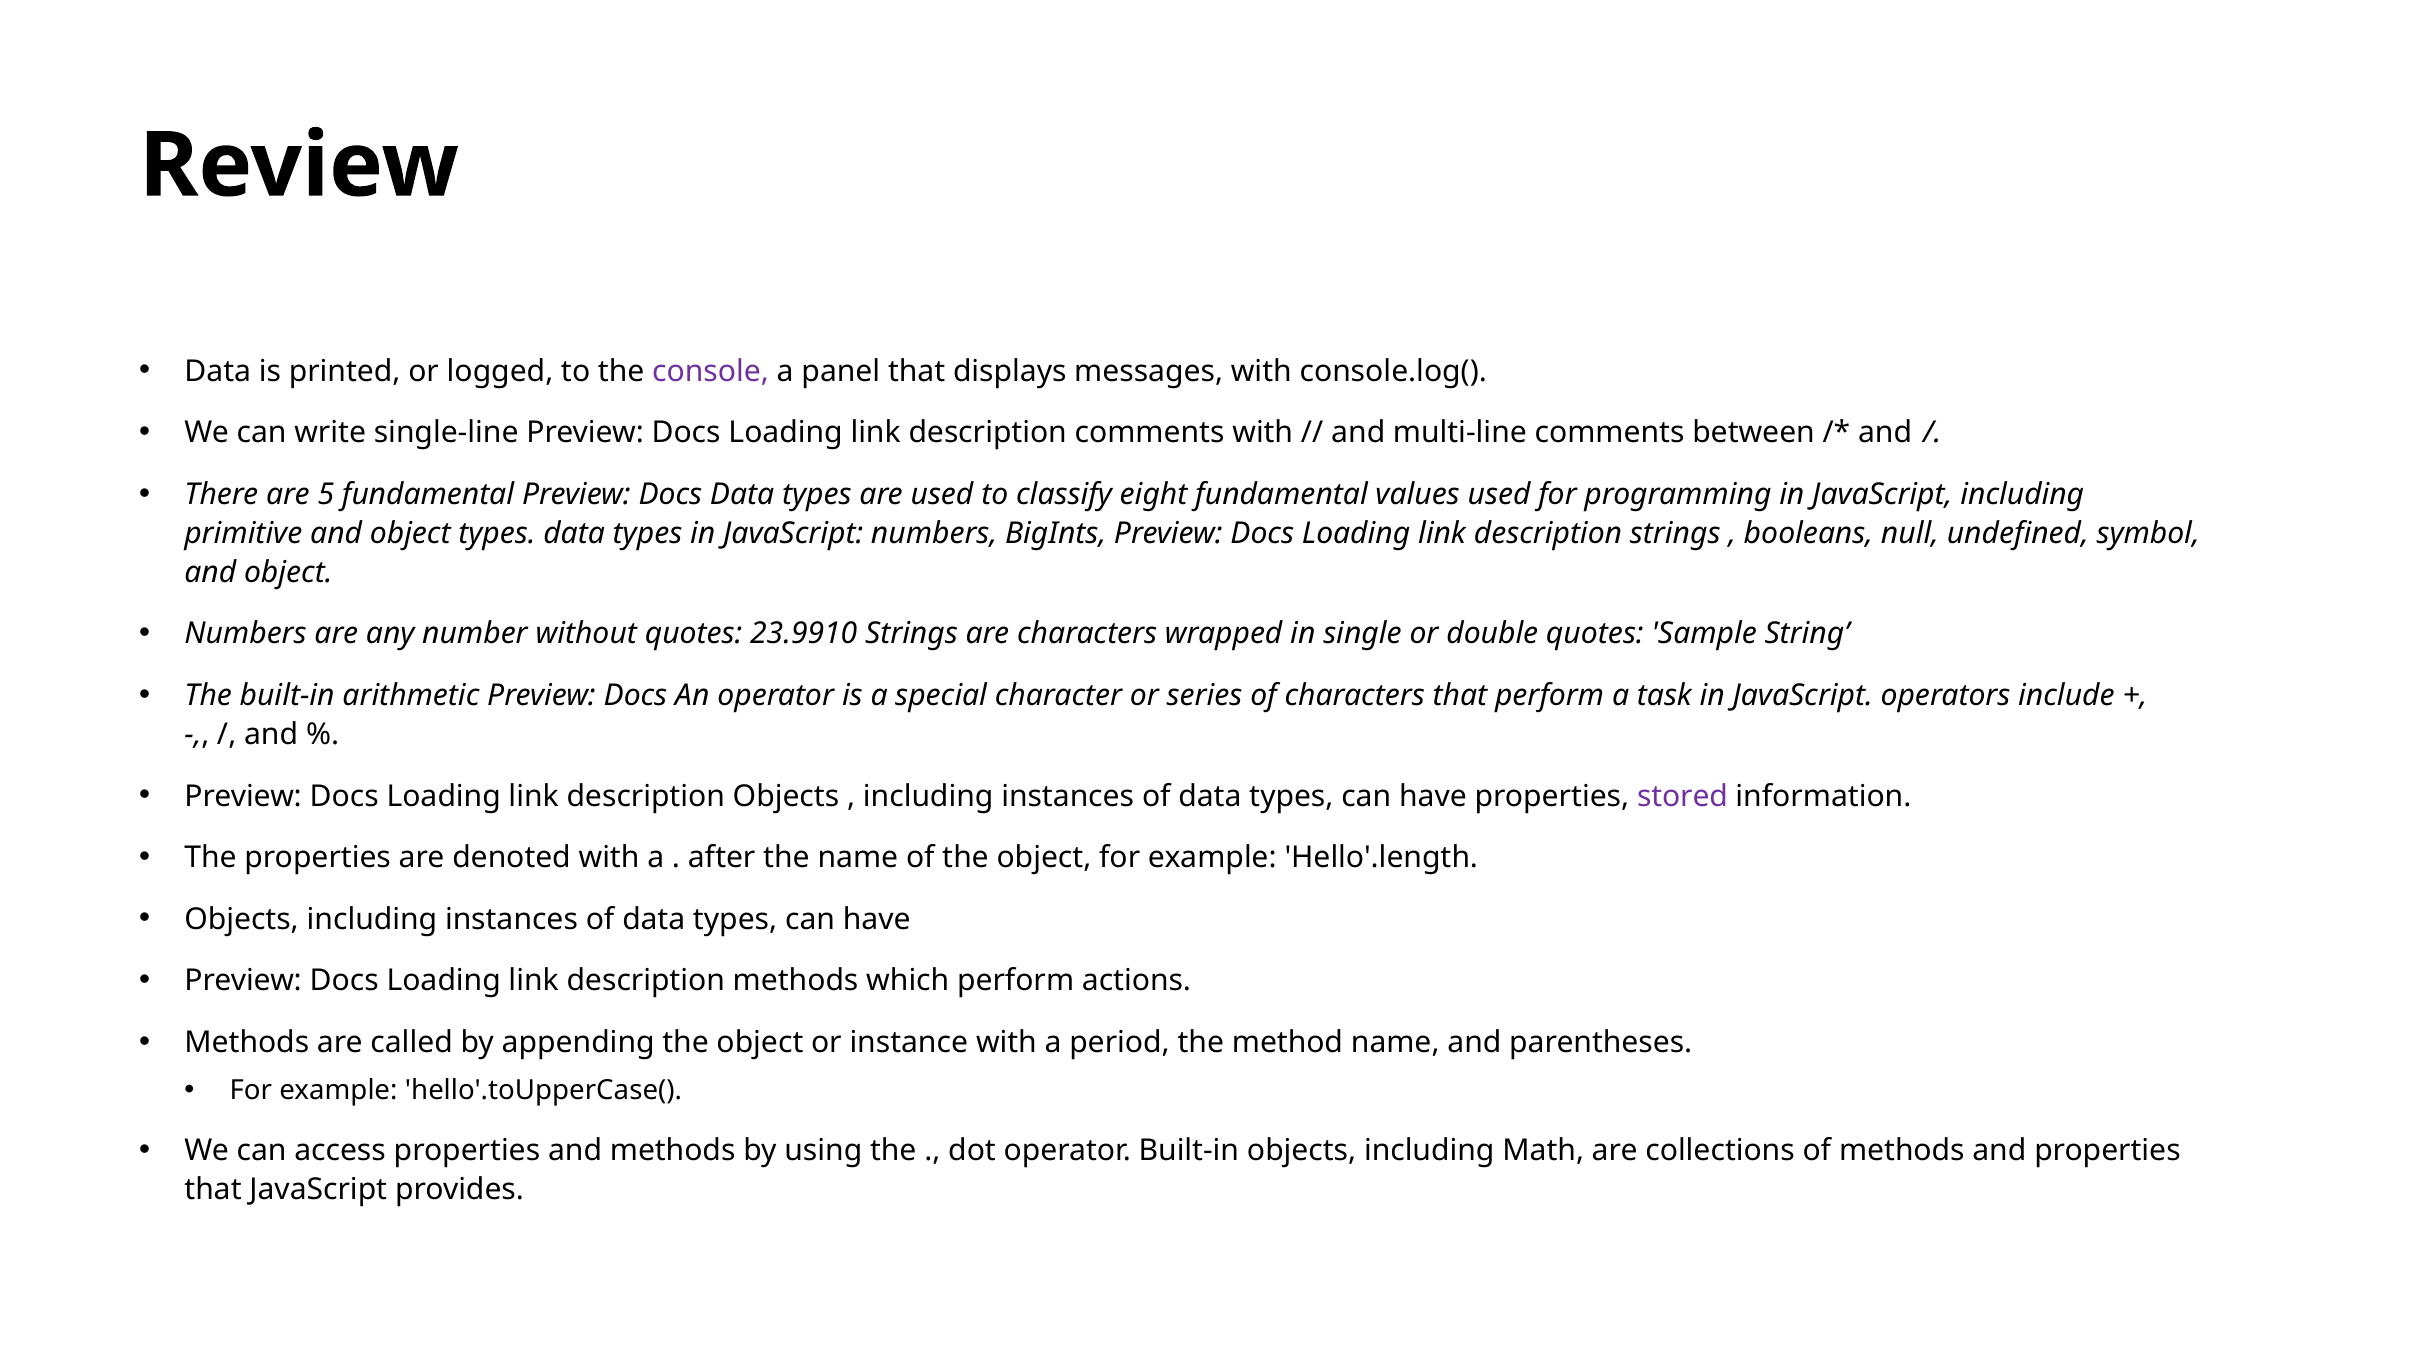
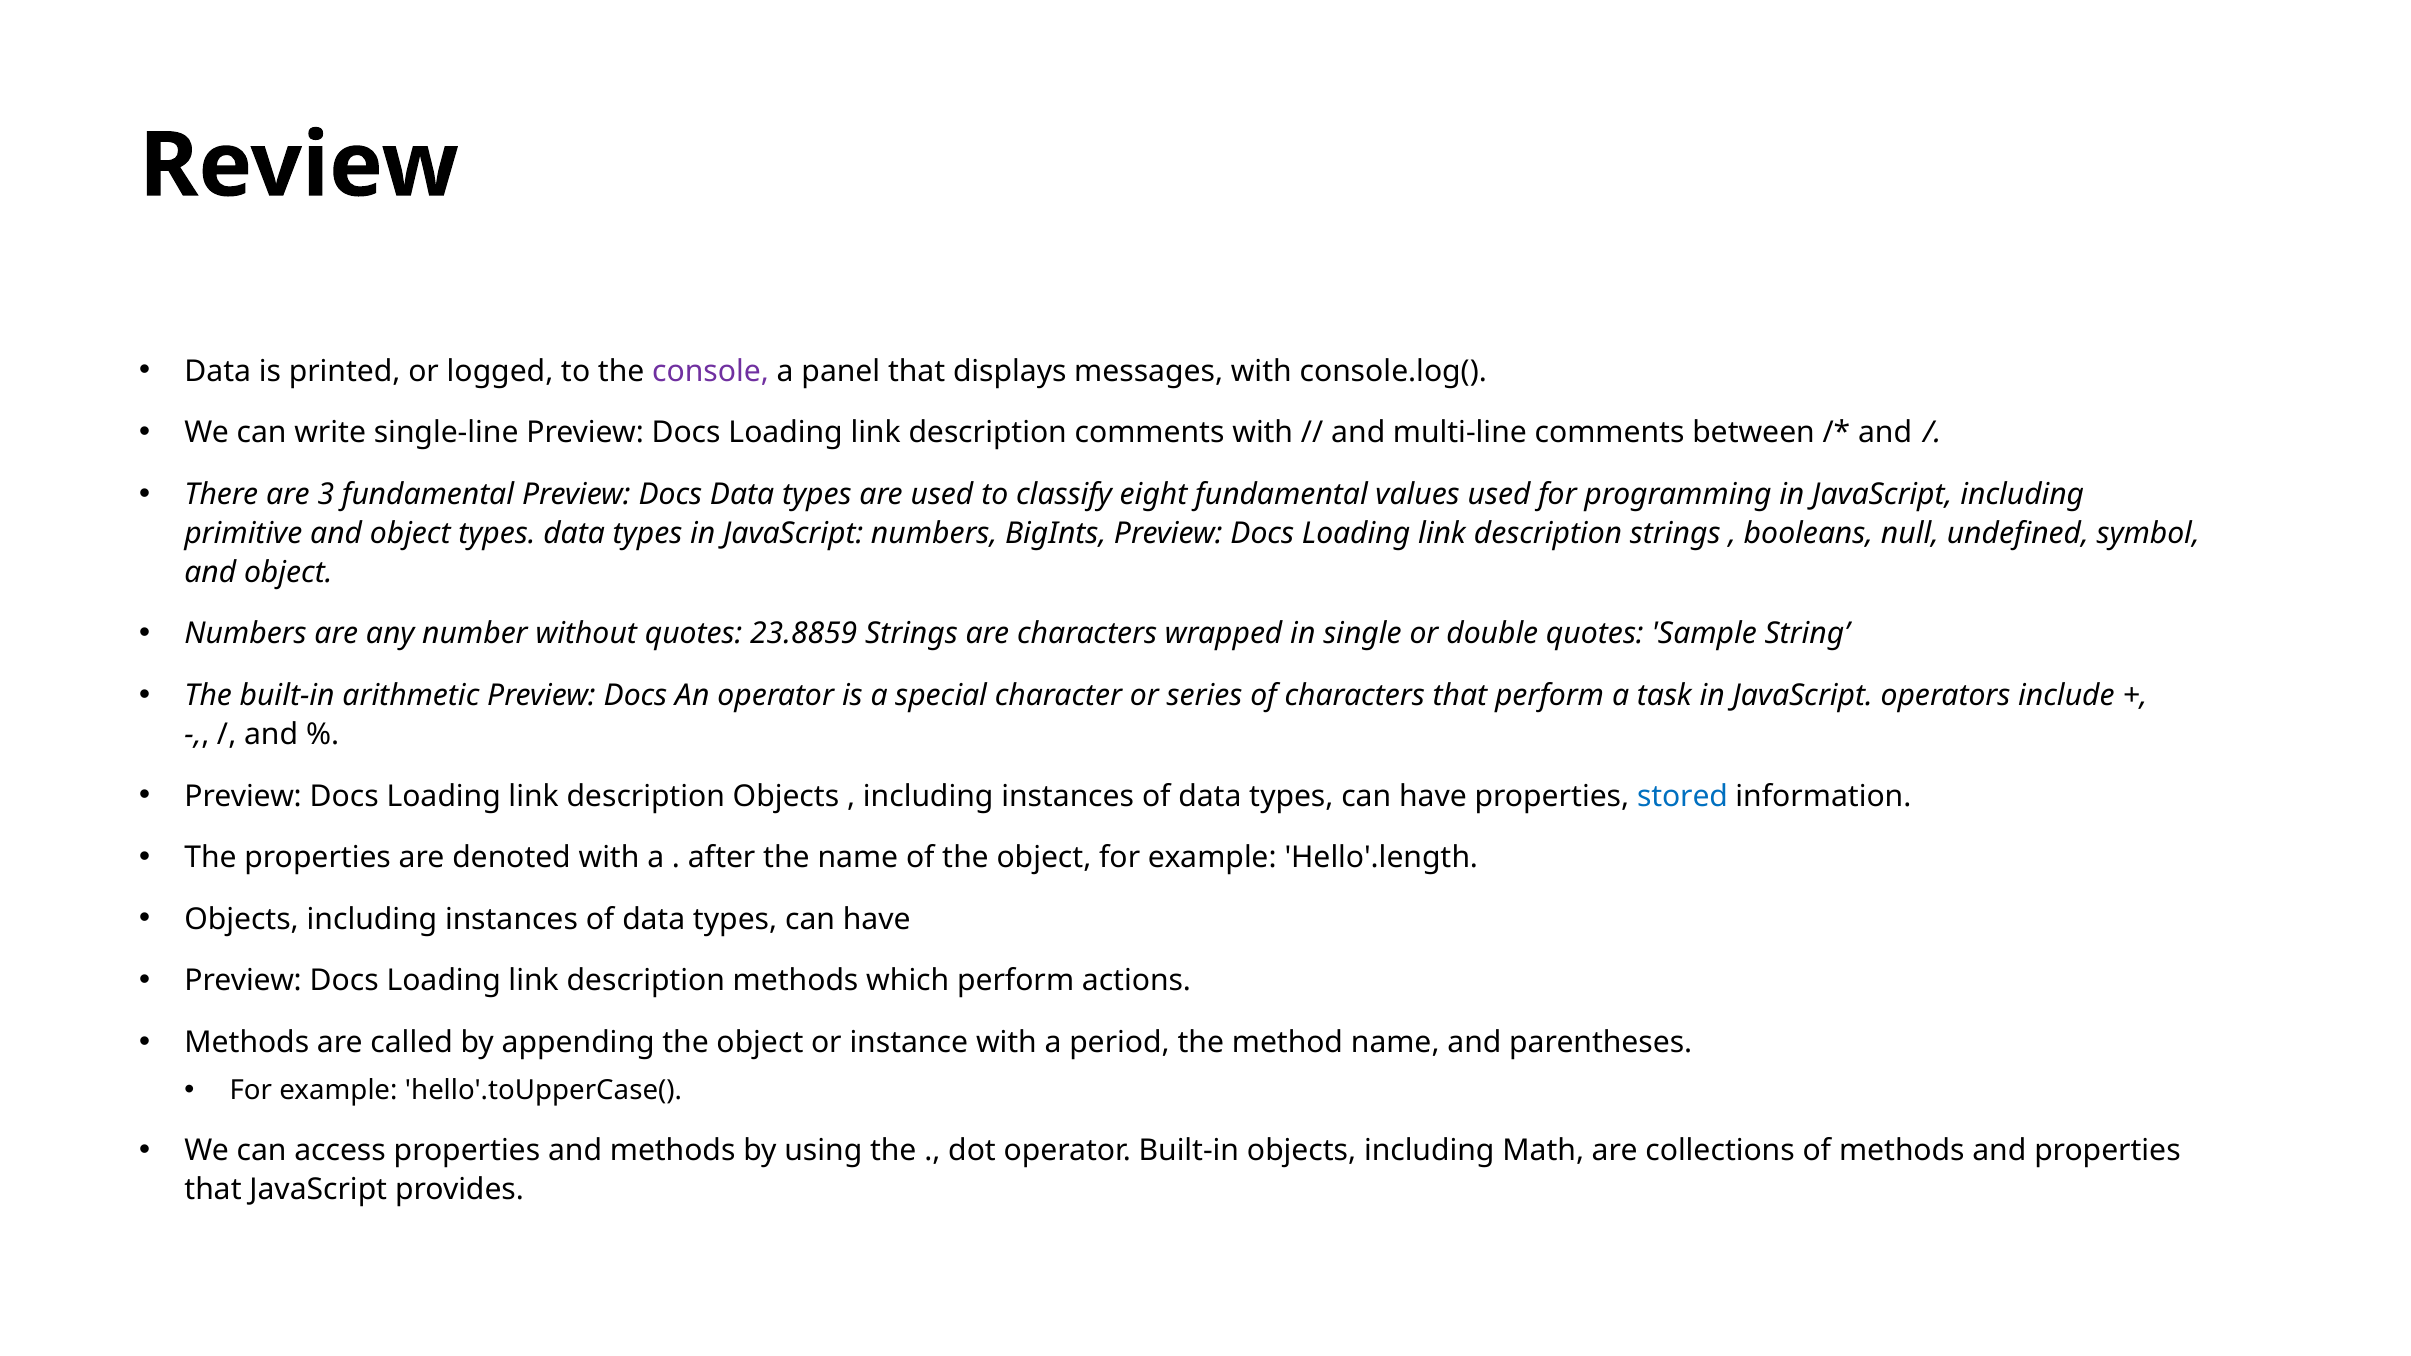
5: 5 -> 3 (326, 494)
23.9910: 23.9910 -> 23.8859 (804, 634)
stored colour: purple -> blue (1682, 796)
